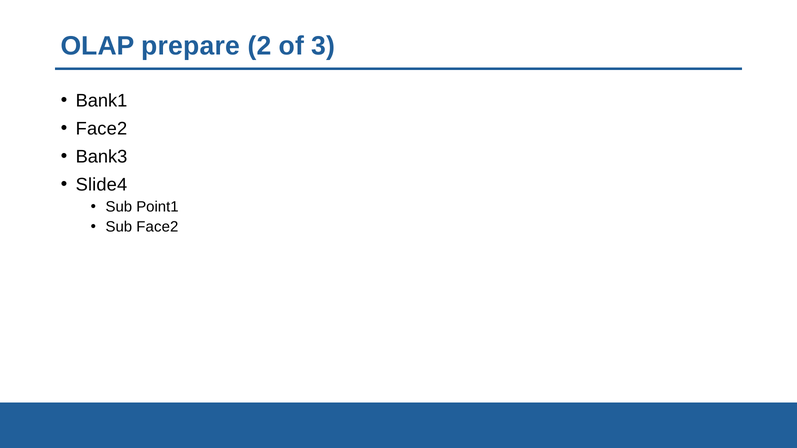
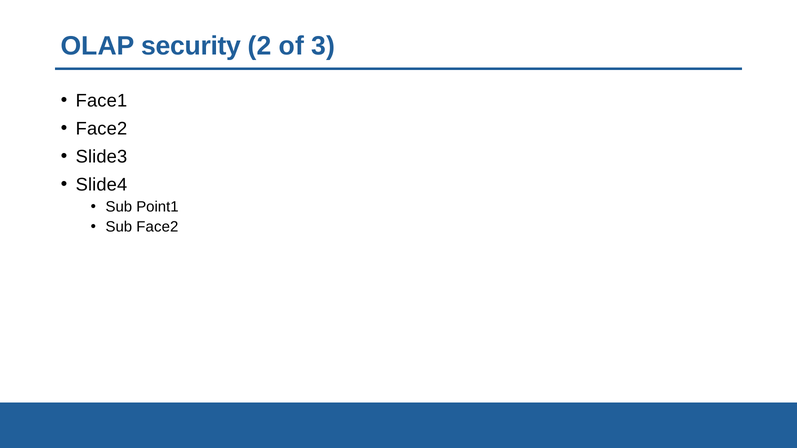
prepare: prepare -> security (191, 46)
Bank1: Bank1 -> Face1 (101, 101)
Bank3: Bank3 -> Slide3 (101, 157)
